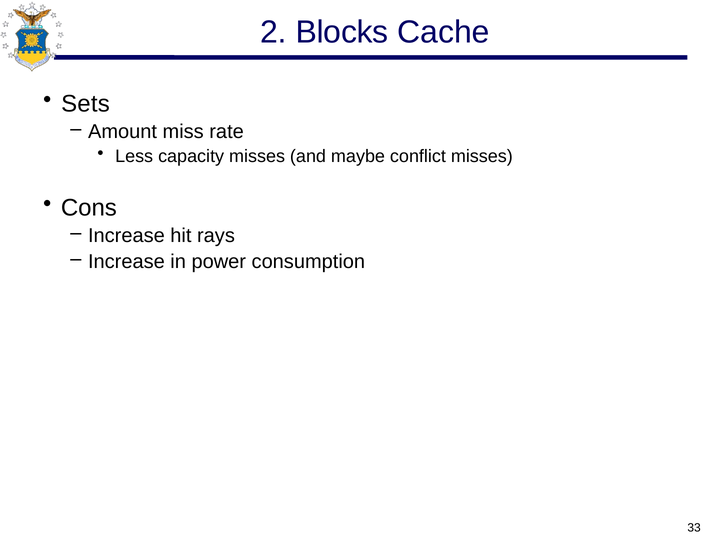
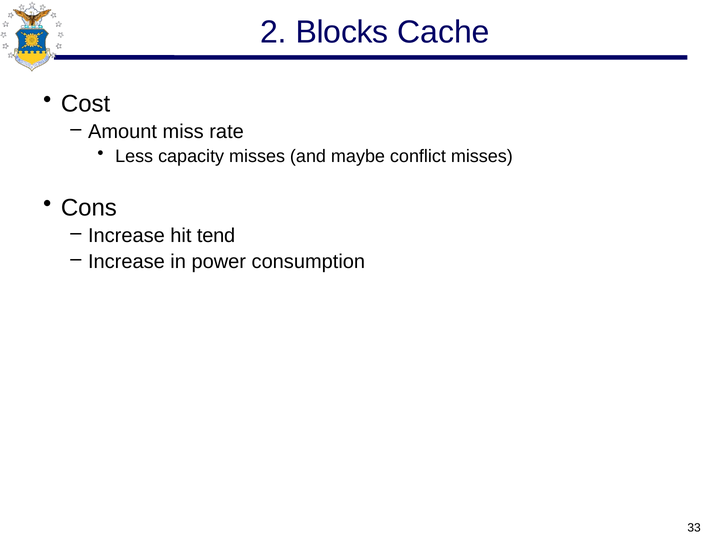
Sets: Sets -> Cost (86, 104)
rays: rays -> tend (216, 236)
